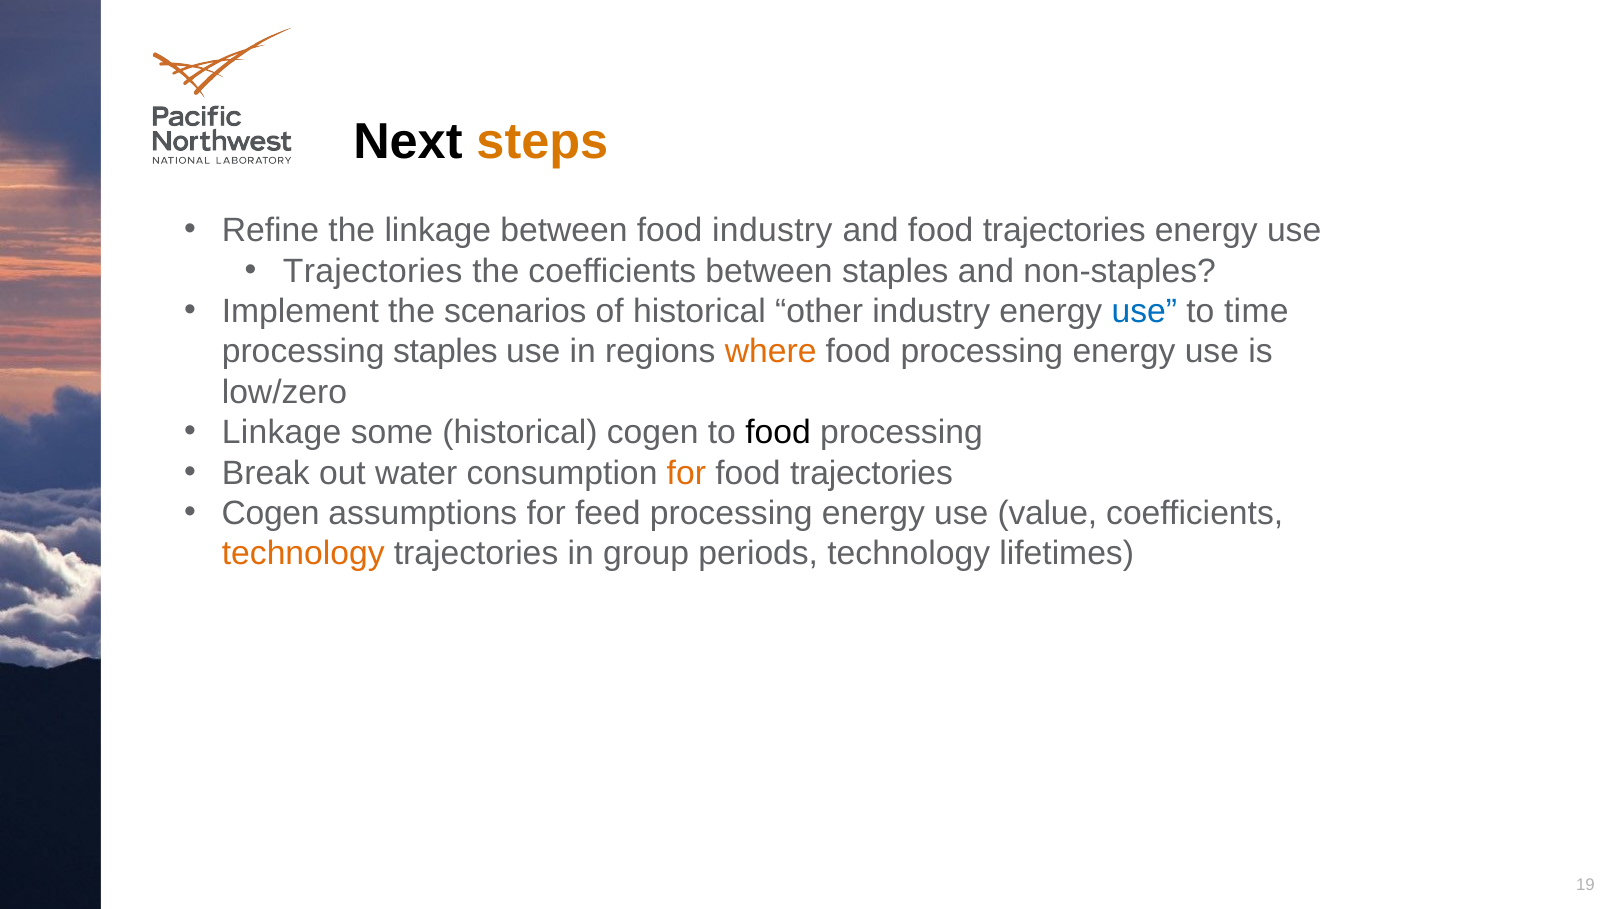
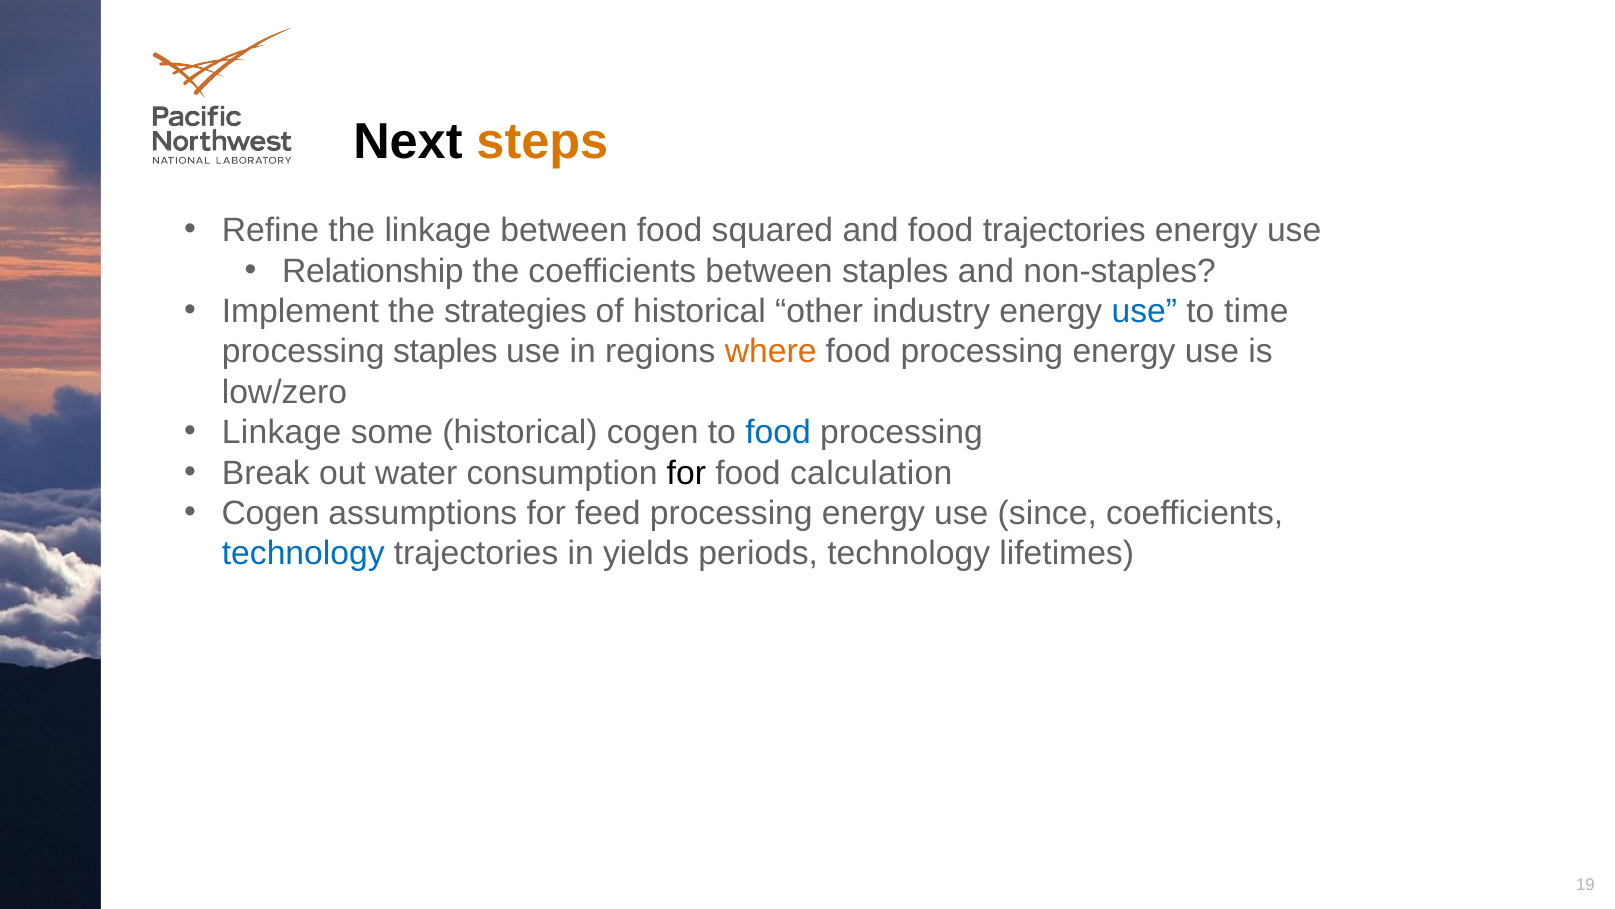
food industry: industry -> squared (772, 231)
Trajectories: Trajectories -> Relationship (373, 271)
scenarios: scenarios -> strategies (515, 311)
food colour: black -> blue (778, 432)
for colour: orange -> black (686, 473)
trajectories: trajectories -> calculation (871, 473)
value: value -> since (1047, 513)
technology colour: orange -> blue (303, 554)
group: group -> yields (646, 554)
